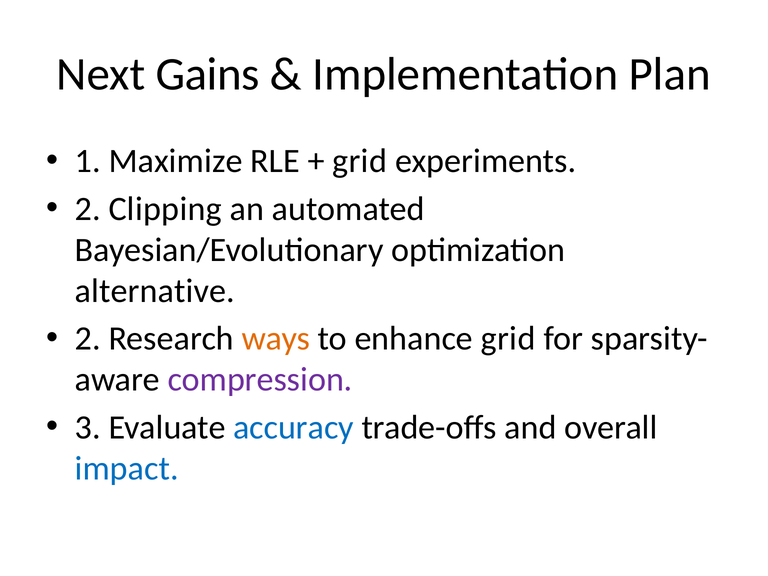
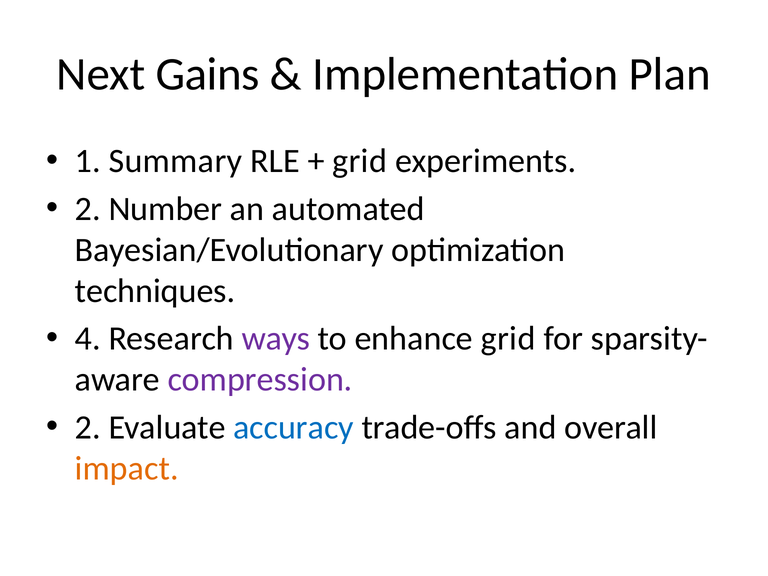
Maximize: Maximize -> Summary (175, 161)
Clipping: Clipping -> Number (165, 209)
alternative: alternative -> techniques (155, 291)
2: 2 -> 4 (88, 339)
ways colour: orange -> purple (276, 339)
3: 3 -> 2 (88, 427)
impact colour: blue -> orange (127, 468)
